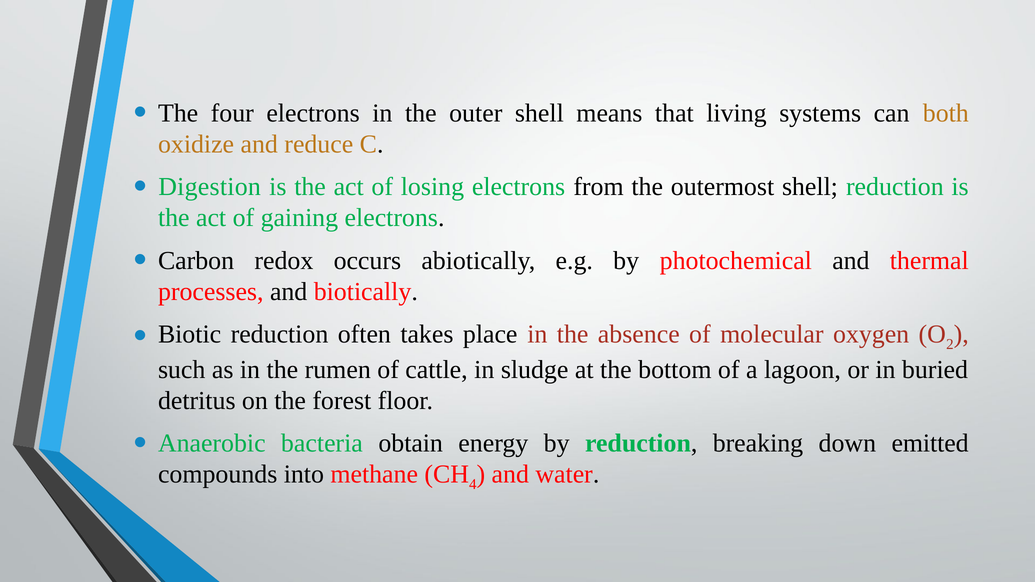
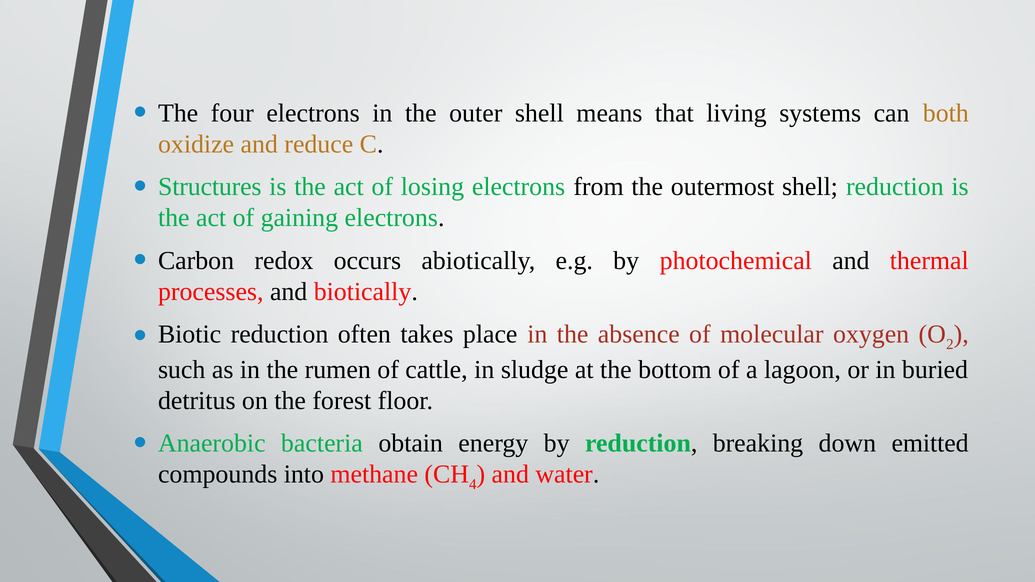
Digestion: Digestion -> Structures (210, 187)
